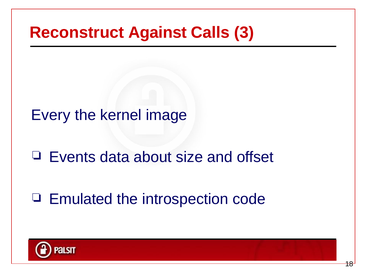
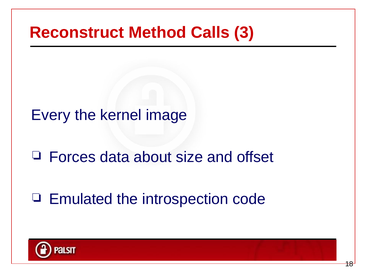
Against: Against -> Method (157, 32)
Events: Events -> Forces (72, 157)
